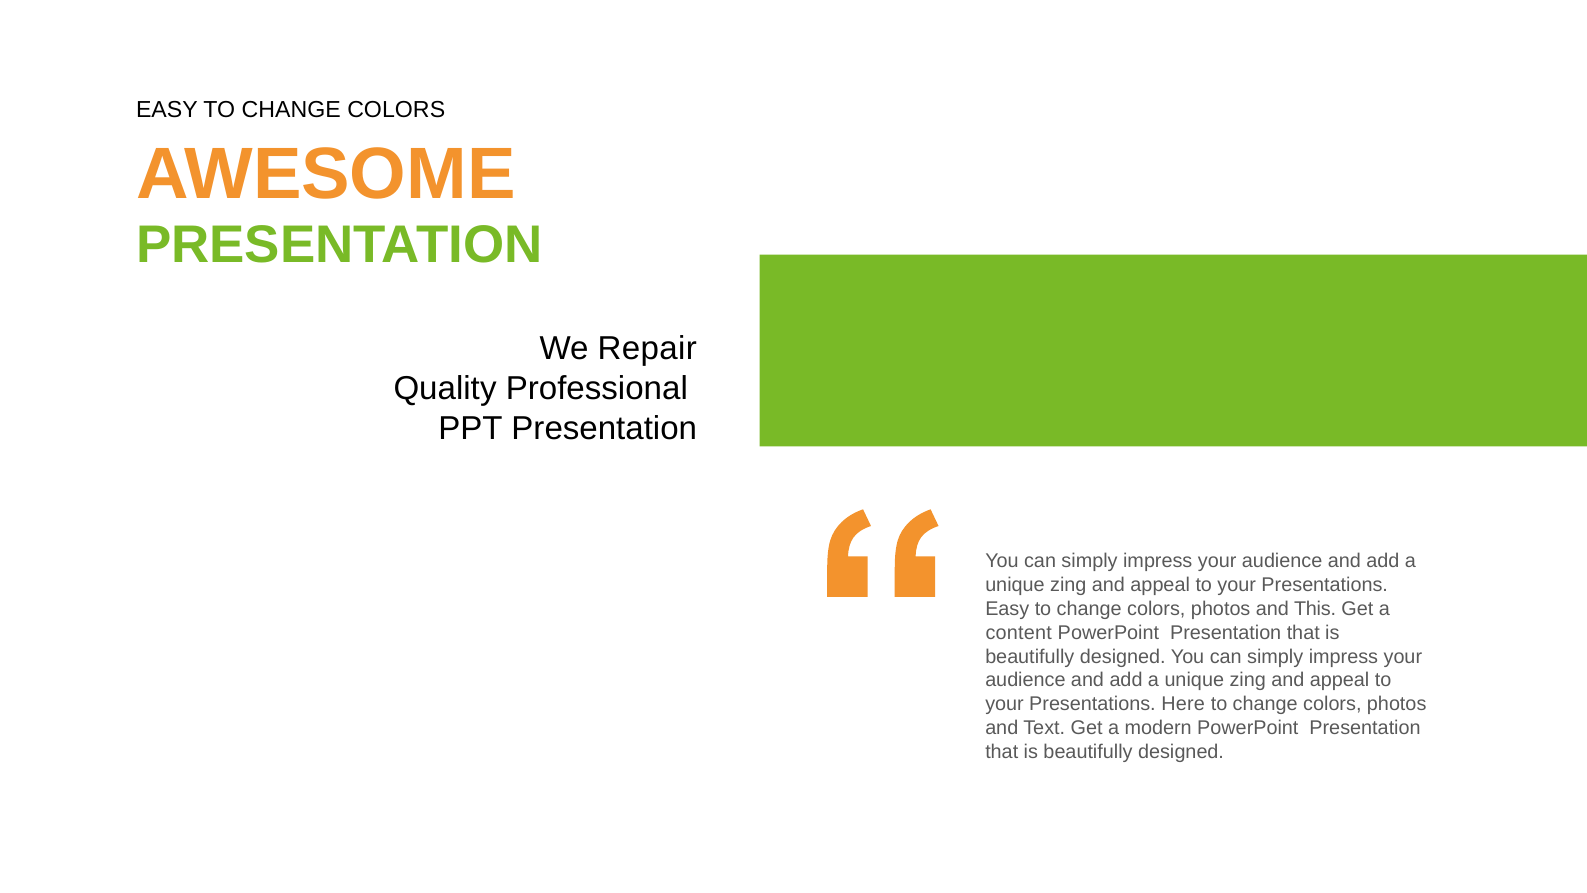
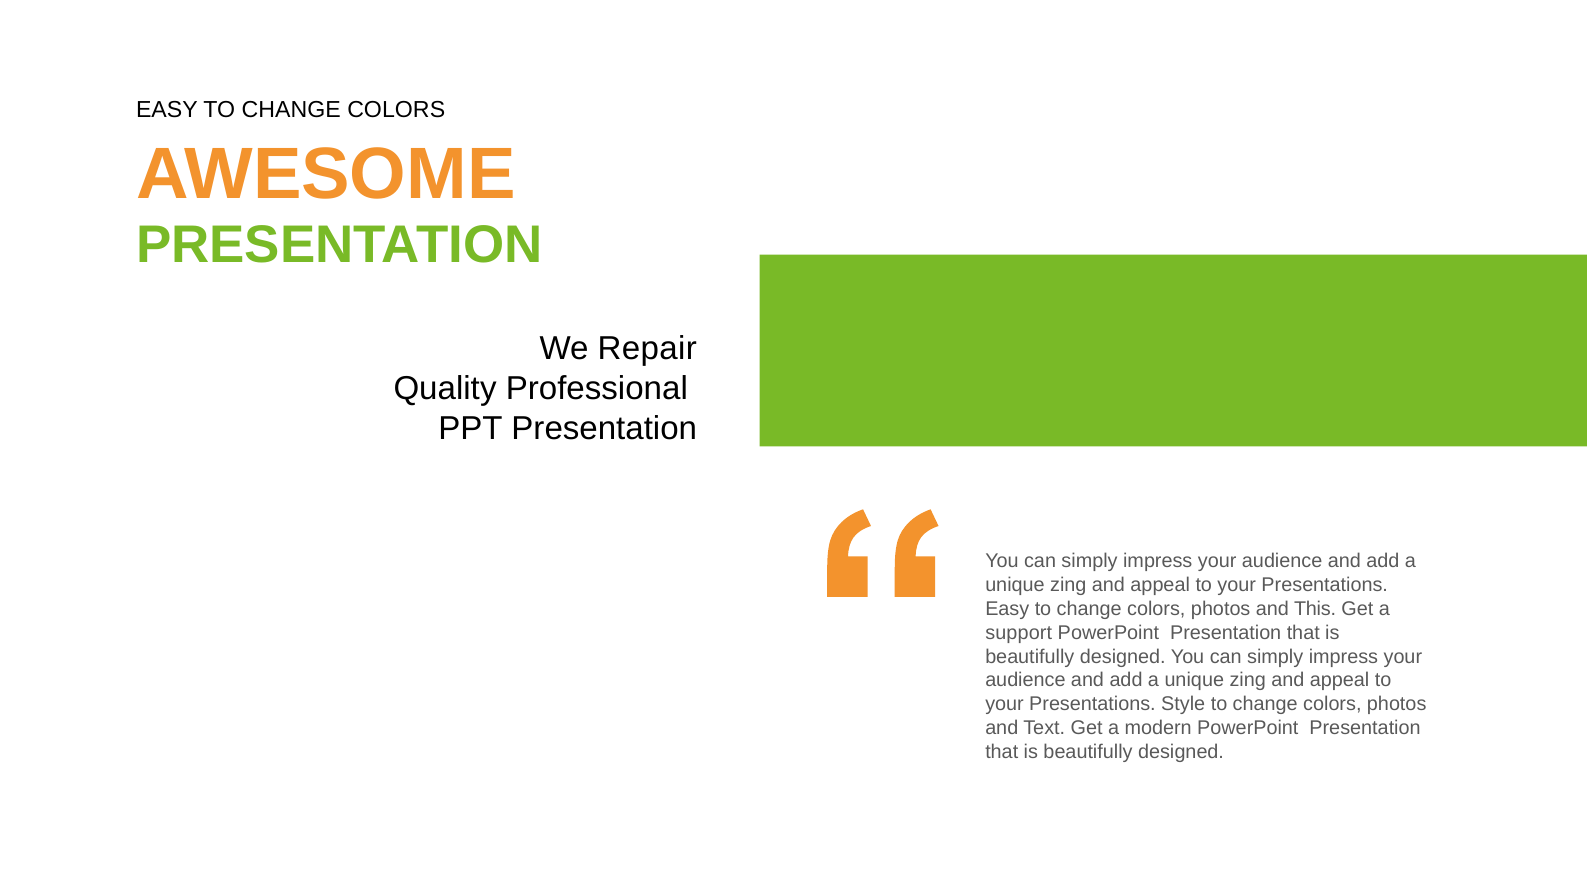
content: content -> support (1019, 633)
Here: Here -> Style (1183, 704)
